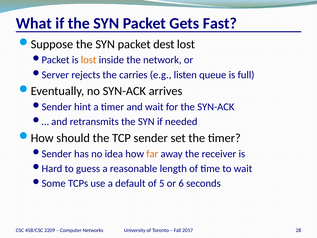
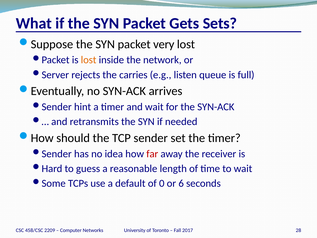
Fast: Fast -> Sets (220, 23)
dest: dest -> very (164, 44)
far colour: orange -> red (152, 154)
5: 5 -> 0 (162, 183)
